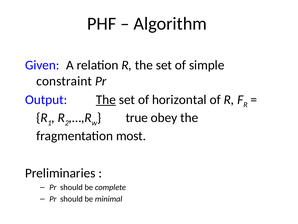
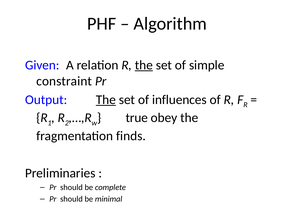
the underline: none -> present (144, 65)
horizontal: horizontal -> influences (179, 99)
most: most -> finds (131, 136)
